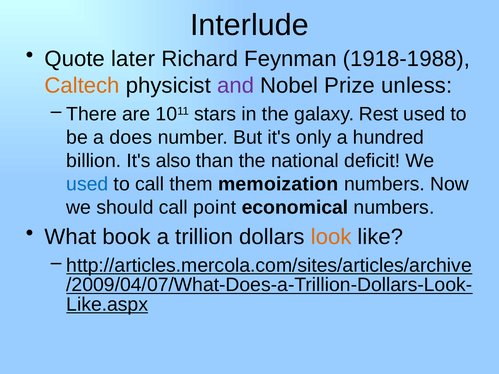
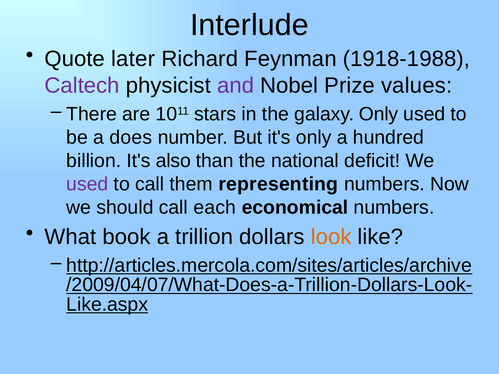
Caltech colour: orange -> purple (82, 86)
unless: unless -> values (417, 86)
galaxy Rest: Rest -> Only (379, 114)
used colour: blue -> purple (87, 184)
memoization: memoization -> representing (278, 184)
point: point -> each (215, 207)
